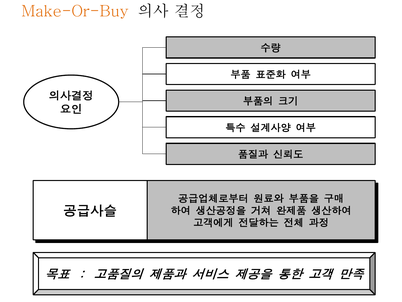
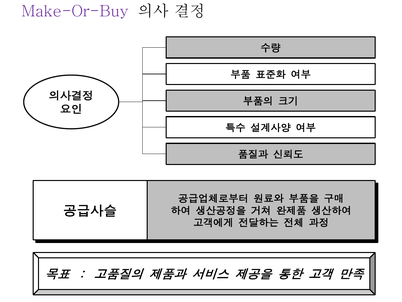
Make-Or-Buy colour: orange -> purple (75, 11)
